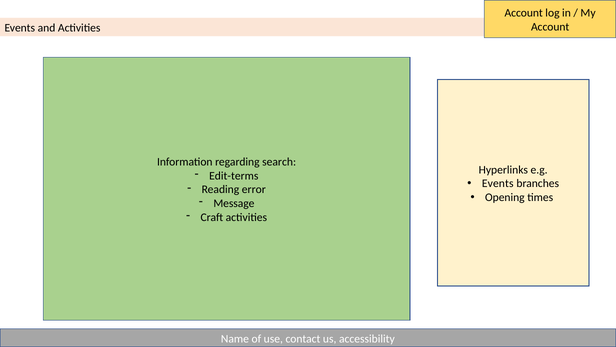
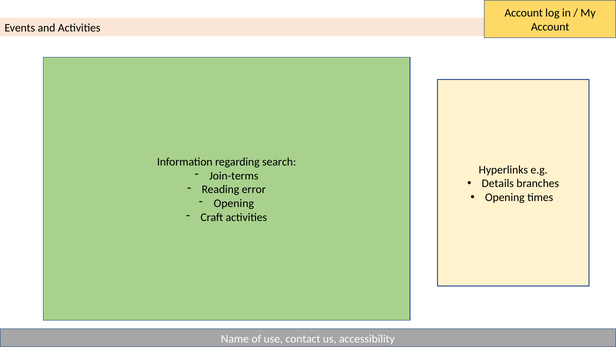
Edit-terms: Edit-terms -> Join-terms (234, 175)
Events: Events -> Details (498, 183)
Message: Message -> Opening (234, 203)
